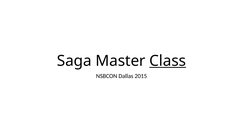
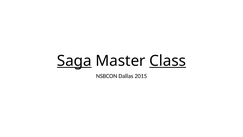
Saga underline: none -> present (74, 61)
